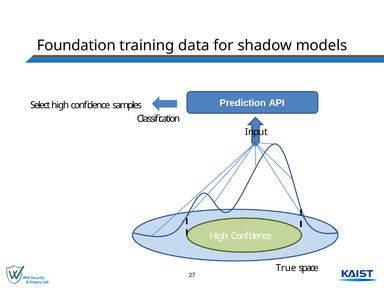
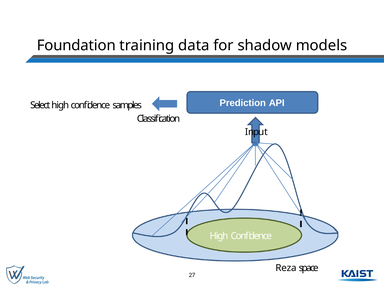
True: True -> Reza (286, 268)
